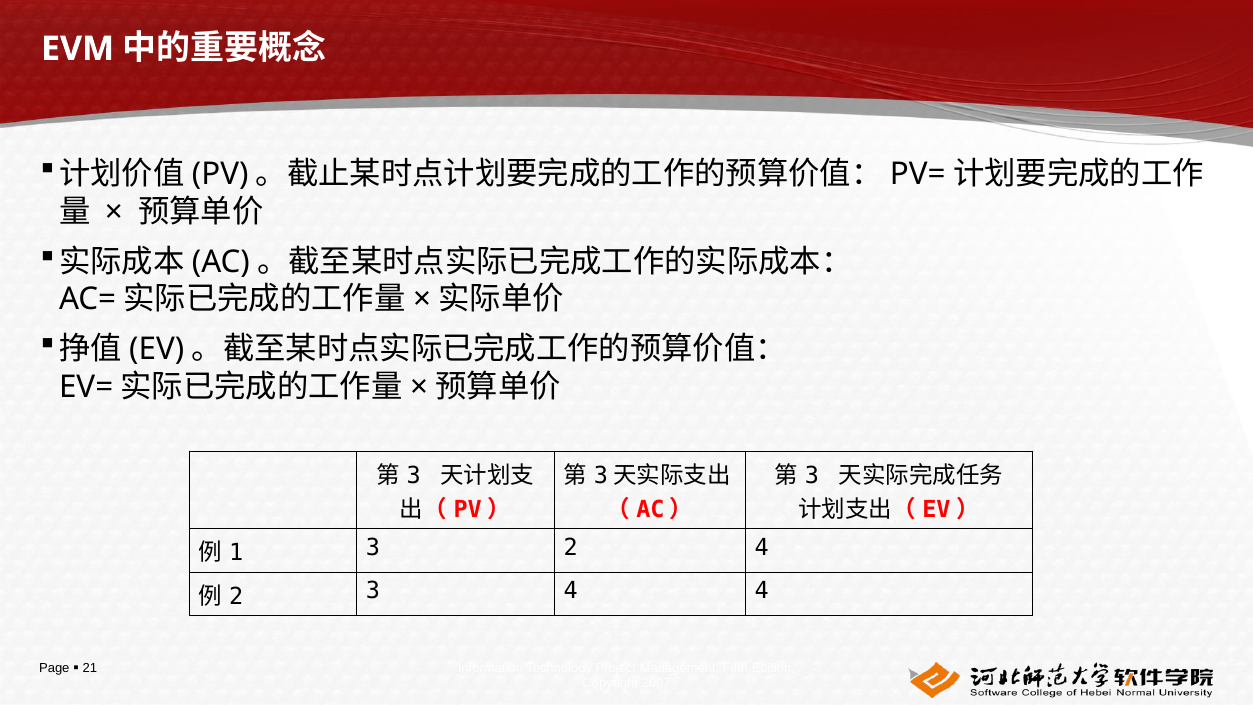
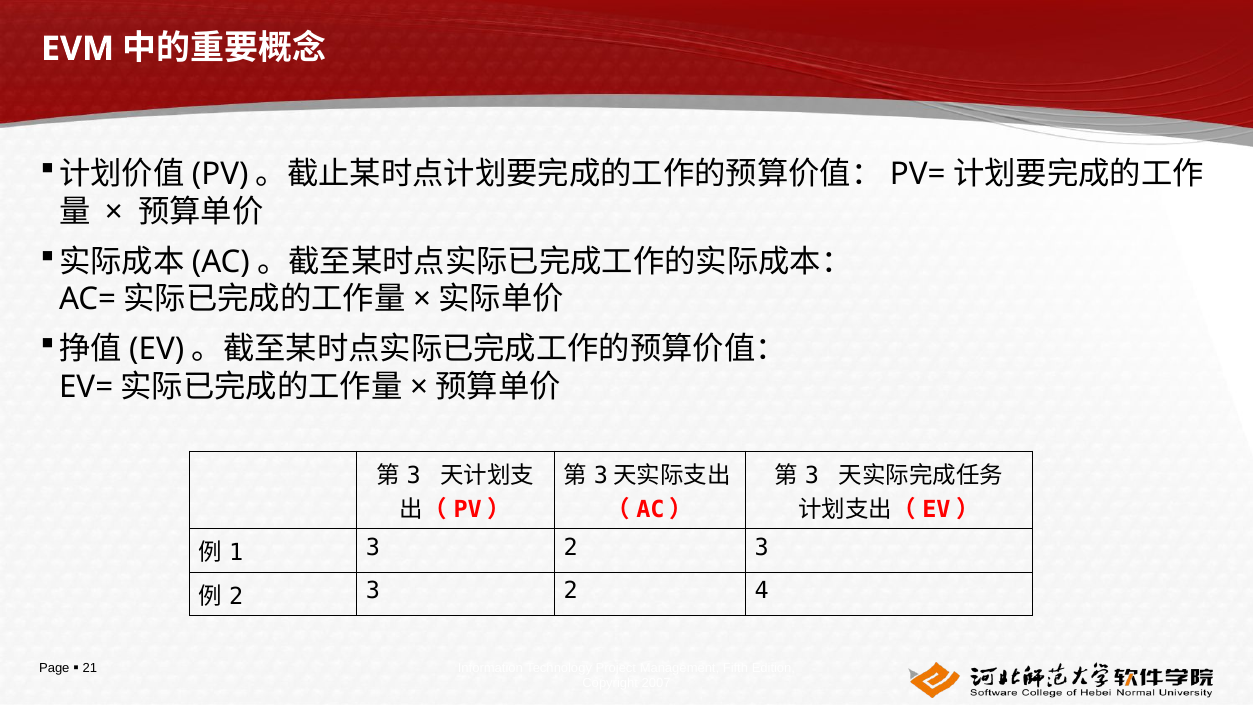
3 2 4: 4 -> 3 (762, 547)
2 3 4: 4 -> 2 (571, 591)
